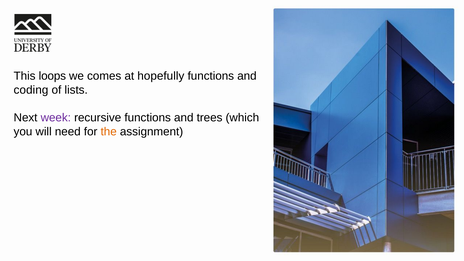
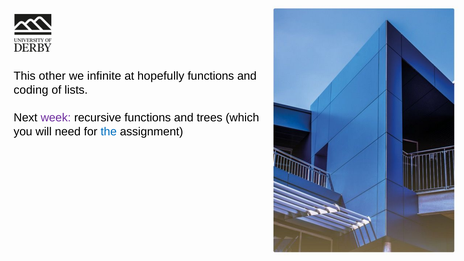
loops: loops -> other (52, 76)
comes: comes -> infinite (104, 76)
the colour: orange -> blue (109, 132)
